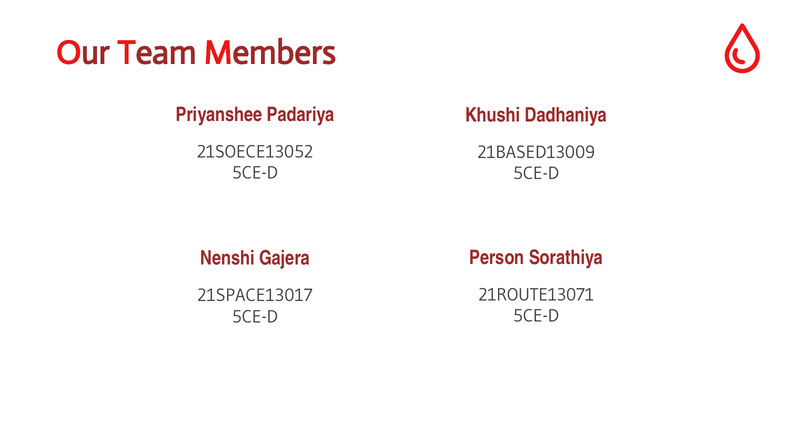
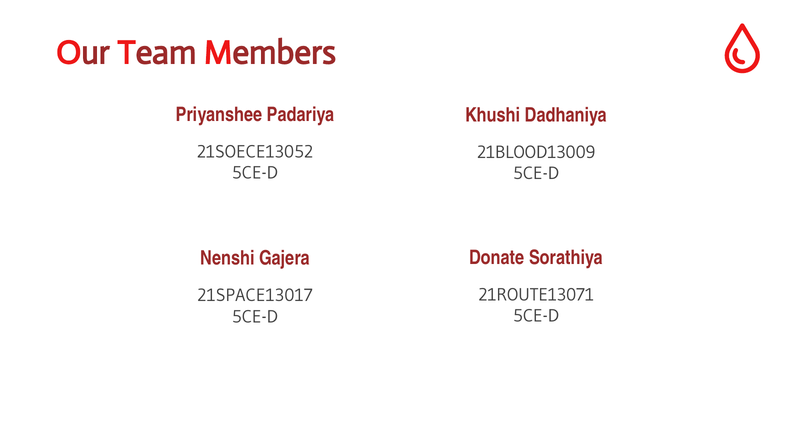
21BASED13009: 21BASED13009 -> 21BLOOD13009 (536, 152)
Person: Person -> Donate (497, 257)
